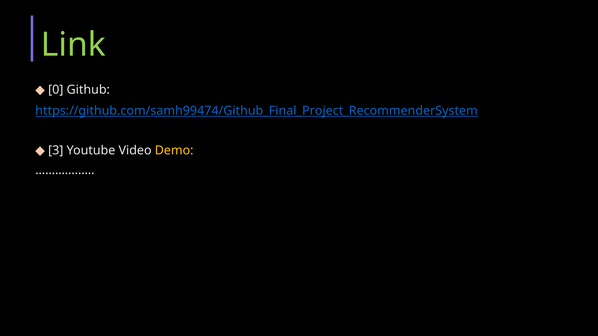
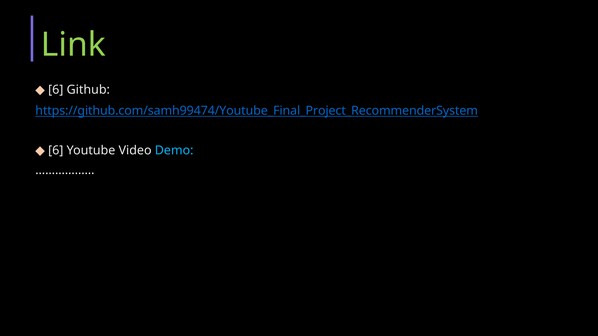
0: 0 -> 6 (56, 90)
https://github.com/samh99474/Github_Final_Project_RecommenderSystem: https://github.com/samh99474/Github_Final_Project_RecommenderSystem -> https://github.com/samh99474/Youtube_Final_Project_RecommenderSystem (257, 111)
3: 3 -> 6 (56, 151)
Demo colour: yellow -> light blue (174, 151)
